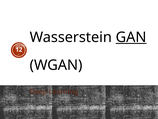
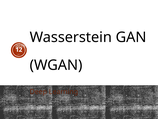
GAN underline: present -> none (131, 37)
